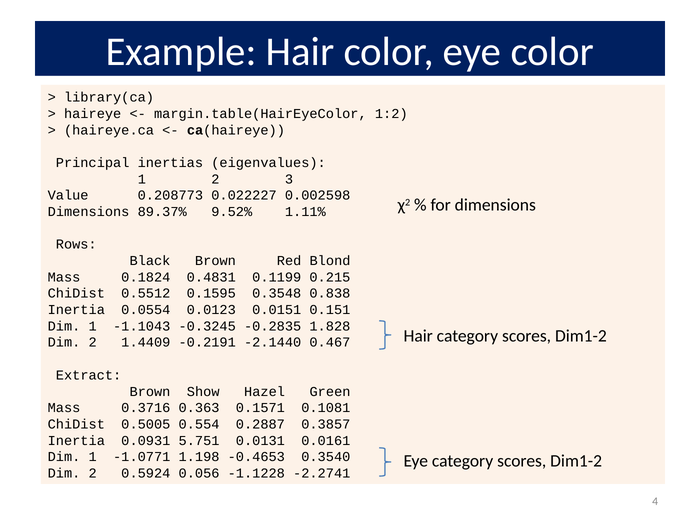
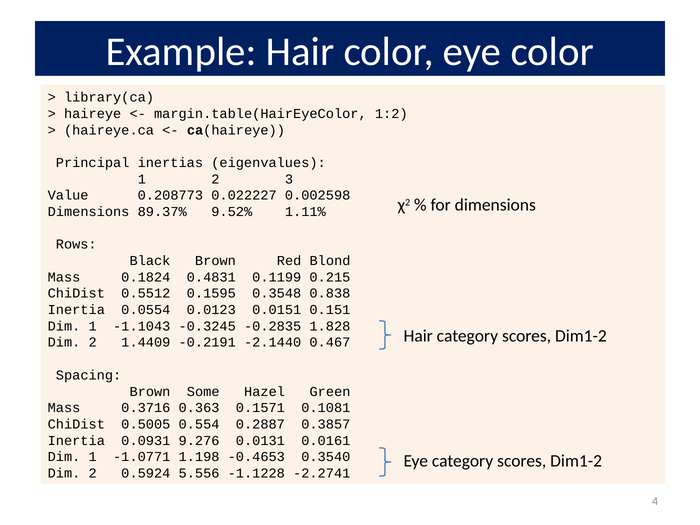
Extract: Extract -> Spacing (89, 375)
Show: Show -> Some (203, 392)
5.751: 5.751 -> 9.276 (199, 441)
0.056: 0.056 -> 5.556 (199, 473)
